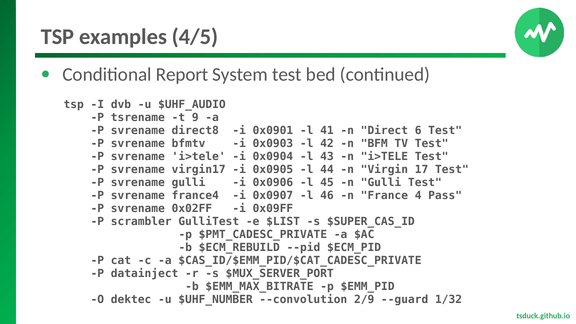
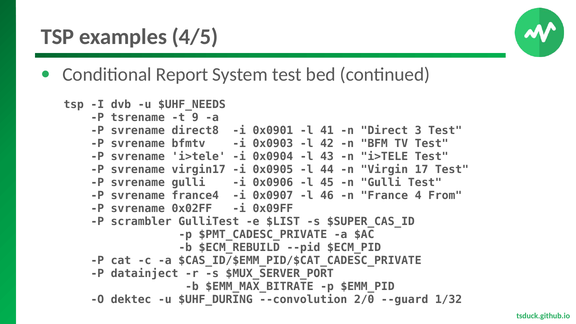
$UHF_AUDIO: $UHF_AUDIO -> $UHF_NEEDS (192, 105)
6: 6 -> 3 (418, 131)
Pass: Pass -> From (445, 196)
$UHF_NUMBER: $UHF_NUMBER -> $UHF_DURING (216, 299)
2/9: 2/9 -> 2/0 (364, 299)
